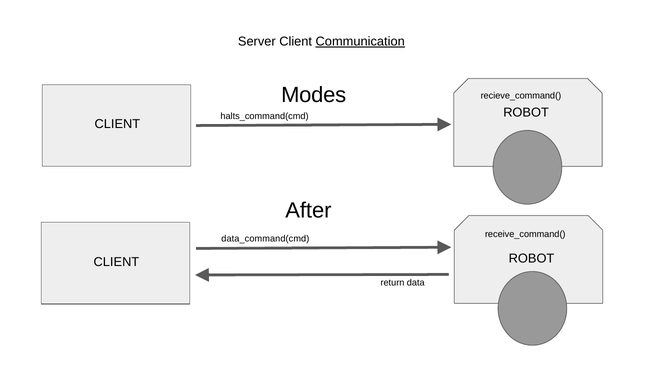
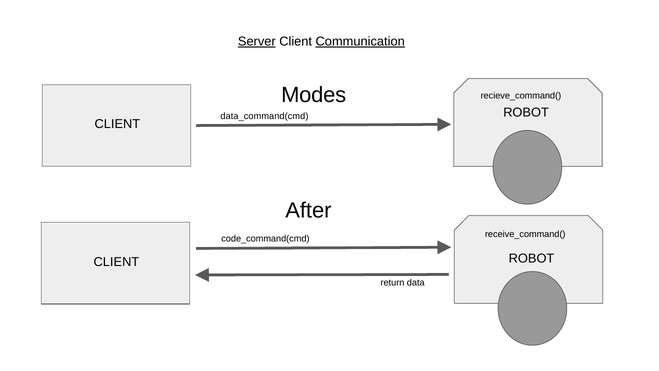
Server underline: none -> present (257, 41)
halts_command(cmd: halts_command(cmd -> data_command(cmd (264, 116)
data_command(cmd: data_command(cmd -> code_command(cmd (265, 239)
